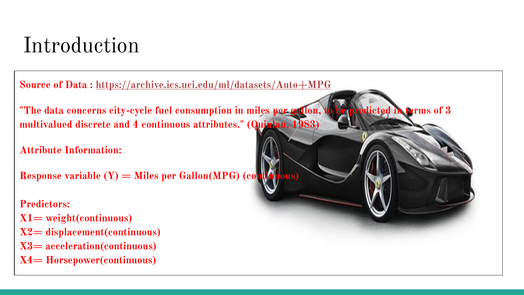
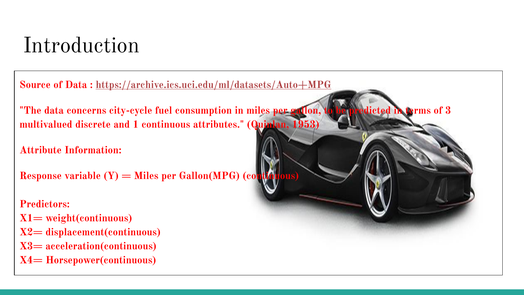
4: 4 -> 1 (136, 124)
1983: 1983 -> 1953 (306, 124)
